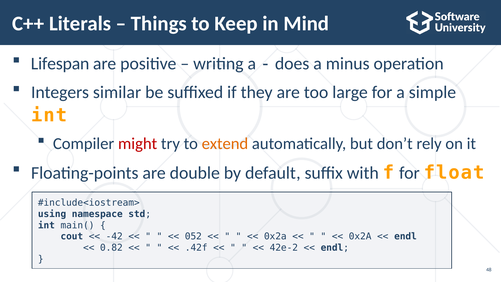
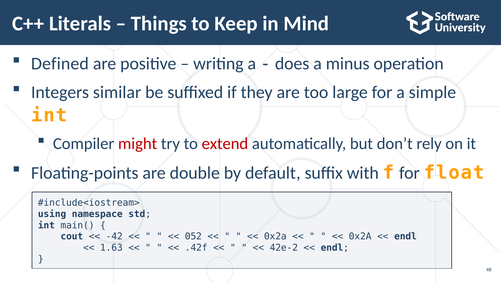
Lifespan: Lifespan -> Defined (60, 64)
extend colour: orange -> red (225, 144)
0.82: 0.82 -> 1.63 (111, 248)
